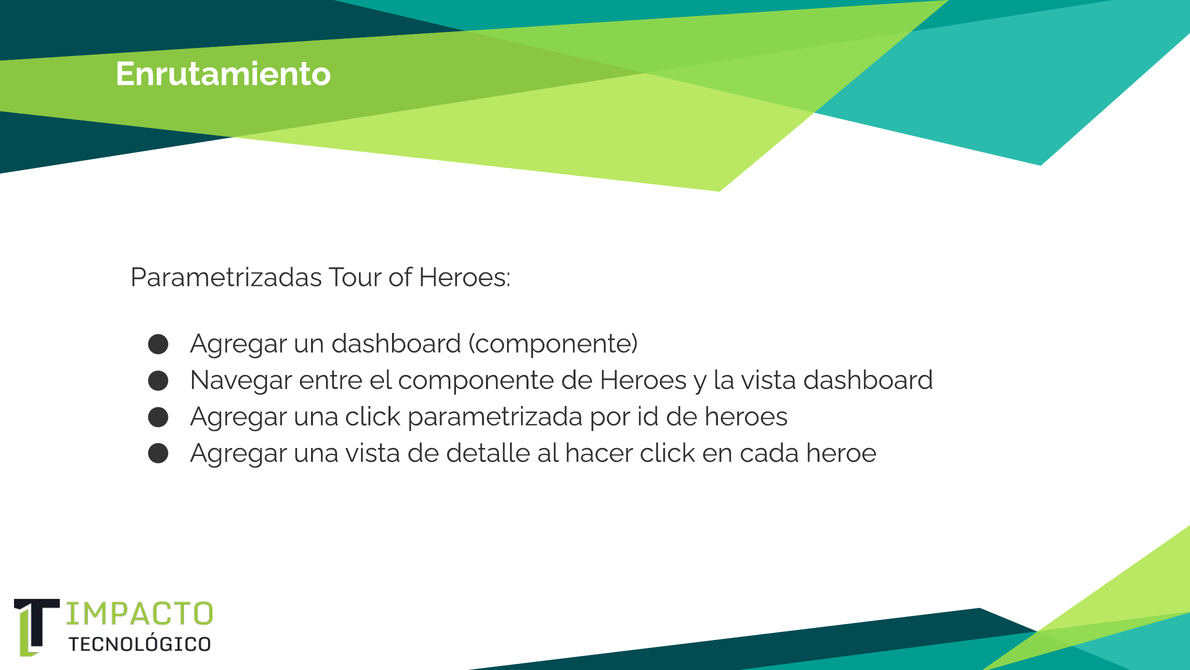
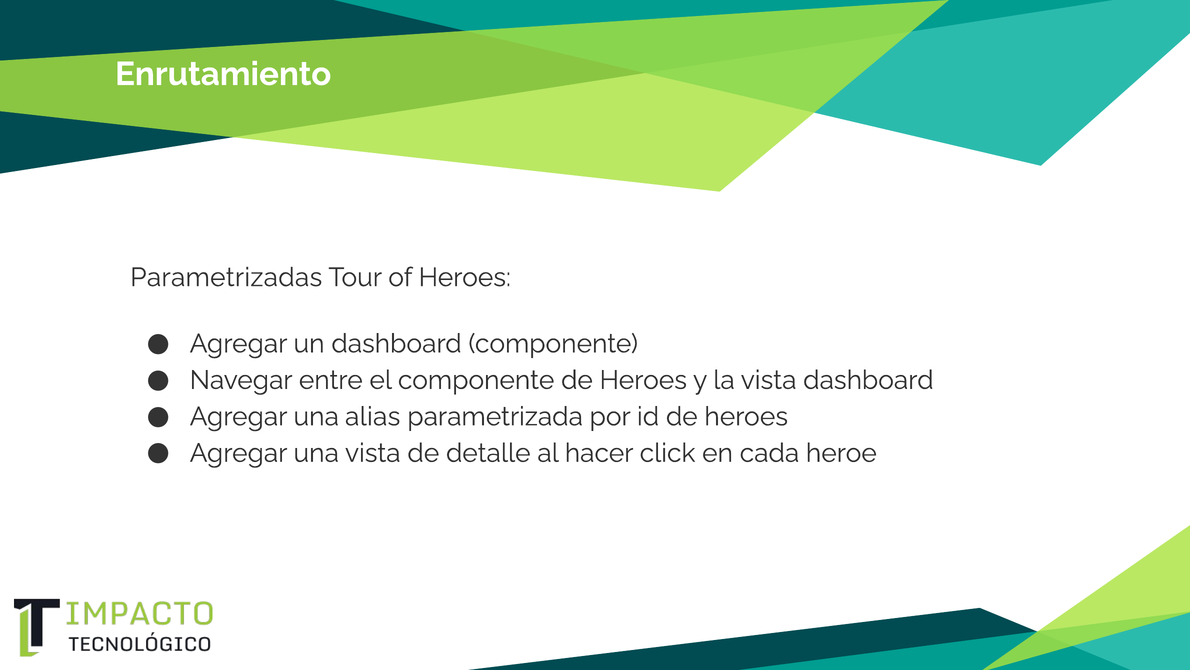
una click: click -> alias (373, 416)
